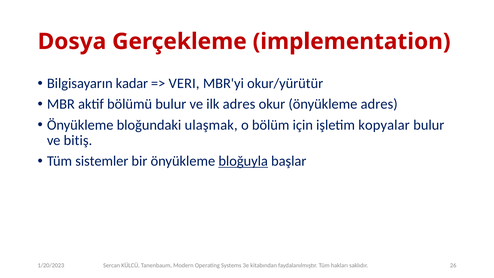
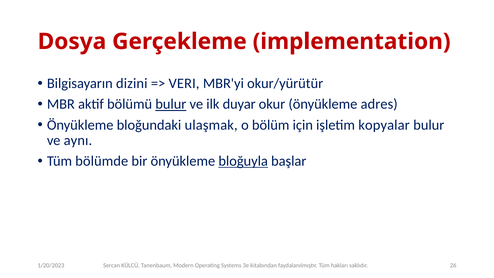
kadar: kadar -> dizini (132, 83)
bulur underline: none -> present (171, 104)
ilk adres: adres -> duyar (239, 104)
bitiş: bitiş -> aynı (78, 140)
sistemler: sistemler -> bölümde (102, 161)
